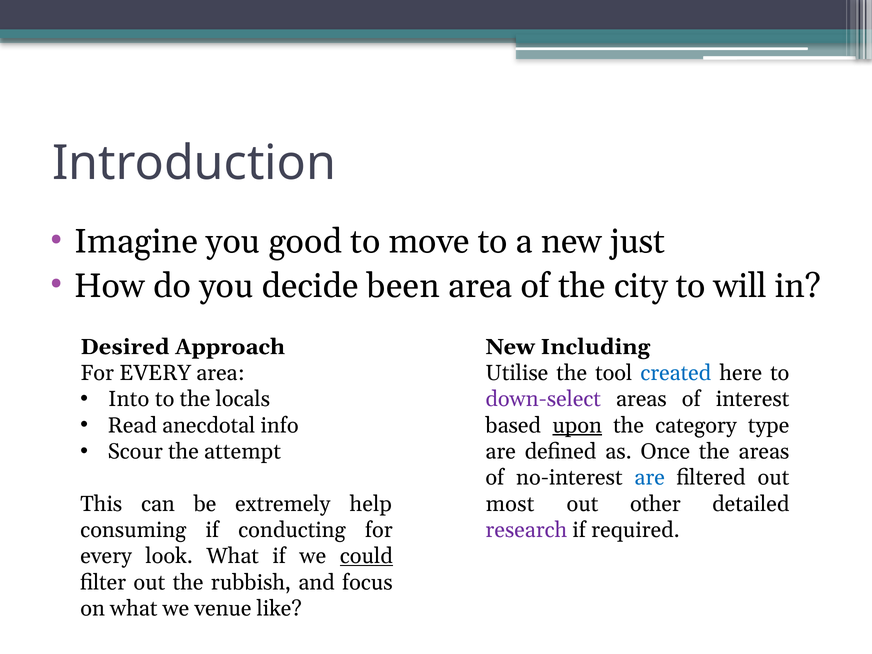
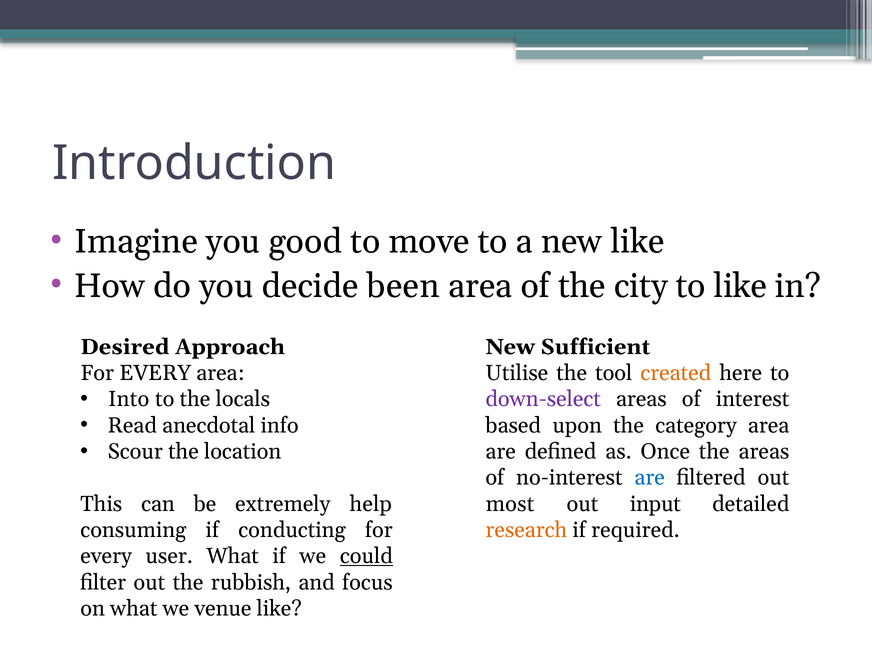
new just: just -> like (638, 242)
to will: will -> like (740, 286)
Including: Including -> Sufficient (595, 347)
created colour: blue -> orange (676, 373)
upon underline: present -> none (577, 425)
category type: type -> area (769, 425)
attempt: attempt -> location (243, 452)
other: other -> input (655, 504)
research colour: purple -> orange (526, 530)
look: look -> user (169, 556)
